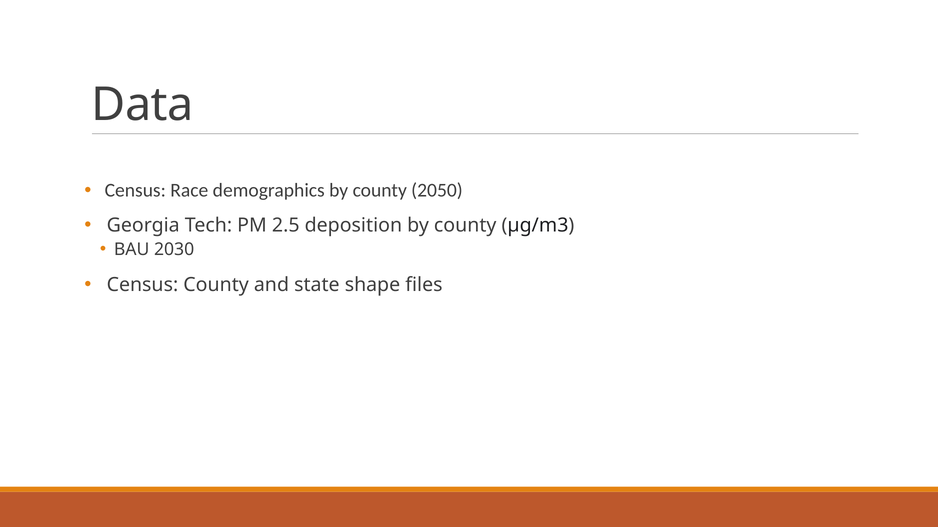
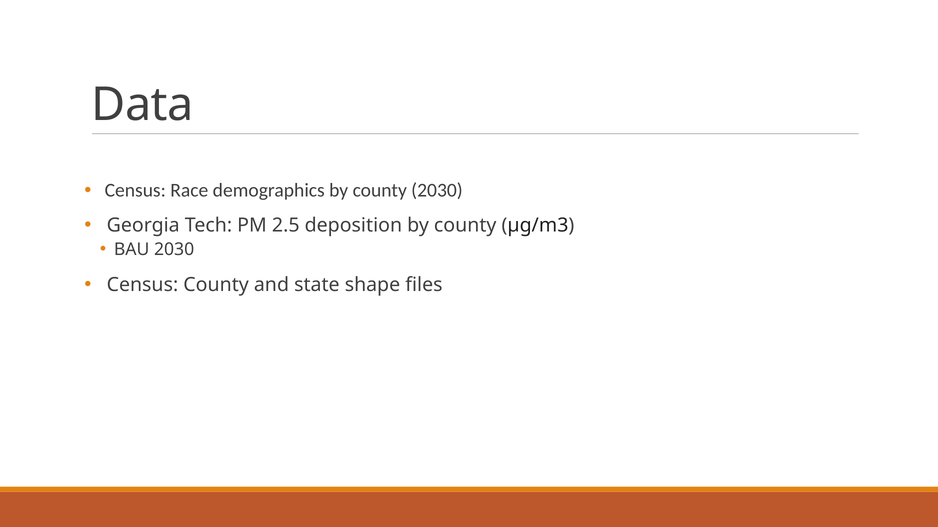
county 2050: 2050 -> 2030 (437, 191)
